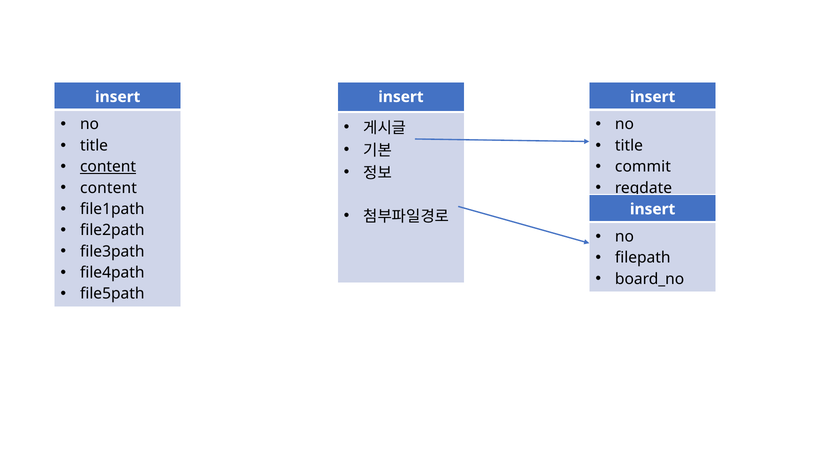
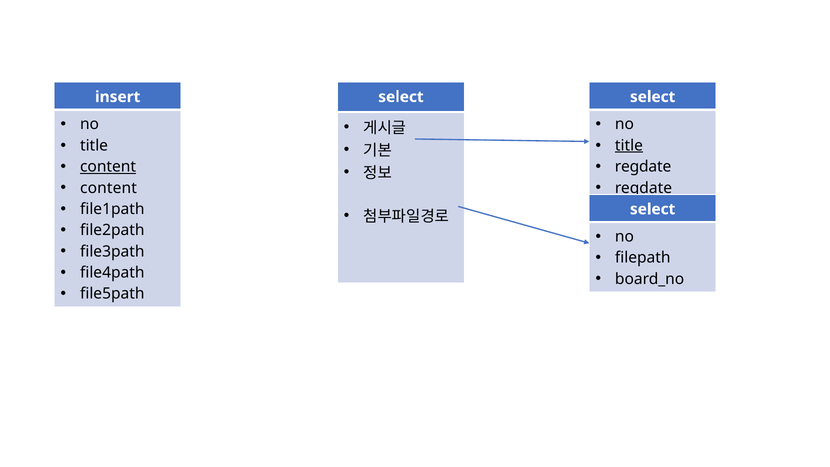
insert: insert -> select (401, 97)
insert: insert -> select (653, 97)
title underline: none -> present (629, 145)
commit: commit -> regdate (643, 167)
insert: insert -> select (653, 209)
